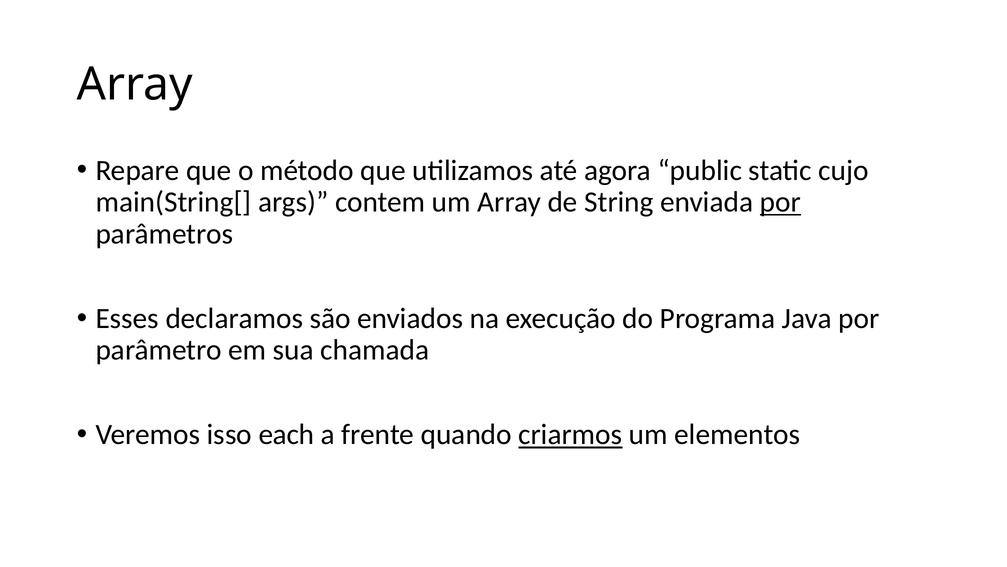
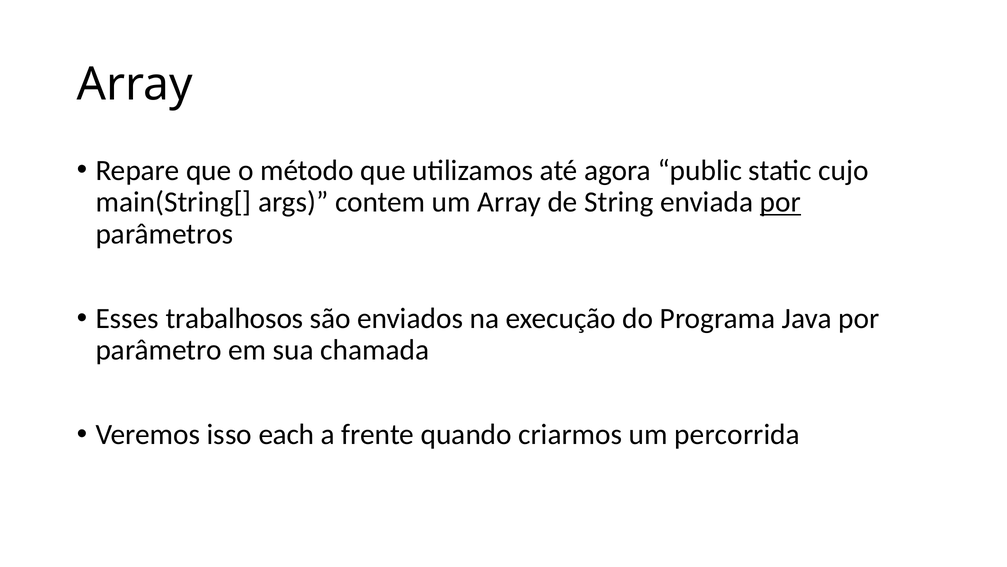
declaramos: declaramos -> trabalhosos (234, 318)
criarmos underline: present -> none (570, 434)
elementos: elementos -> percorrida (737, 434)
